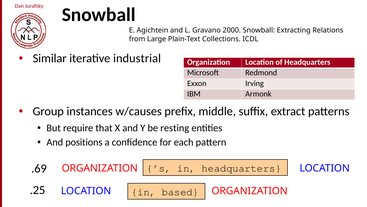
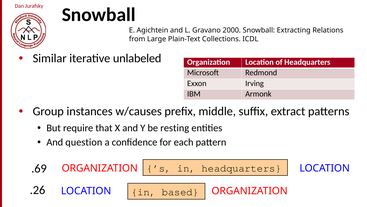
industrial: industrial -> unlabeled (137, 58)
positions: positions -> question (84, 142)
.25: .25 -> .26 (37, 189)
